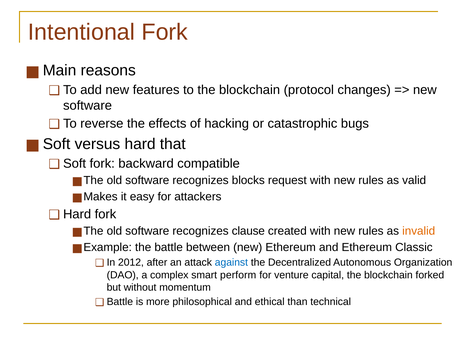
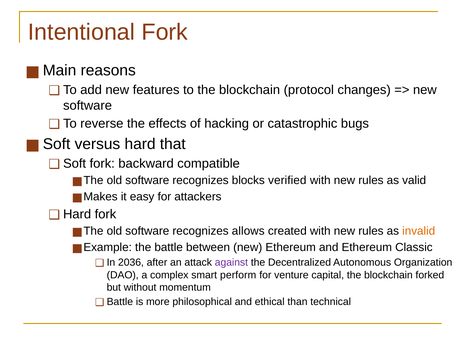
request: request -> verified (287, 180)
clause: clause -> allows (248, 231)
2012: 2012 -> 2036 (131, 262)
against colour: blue -> purple (231, 262)
